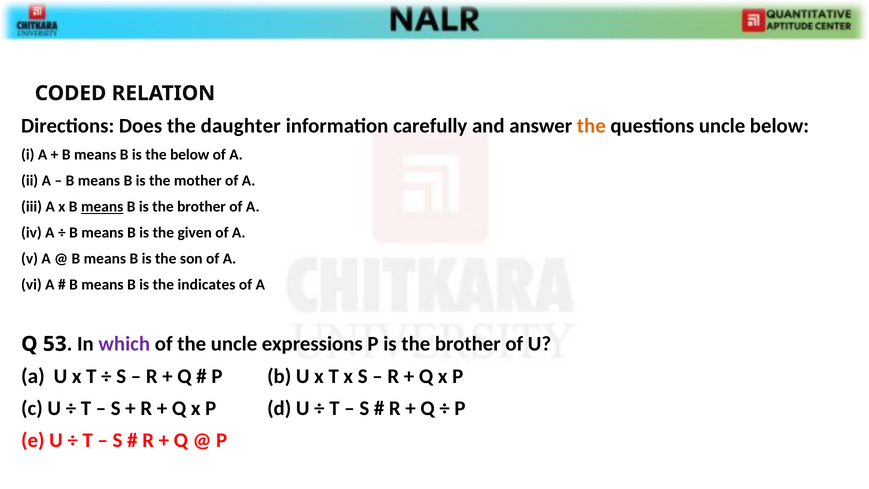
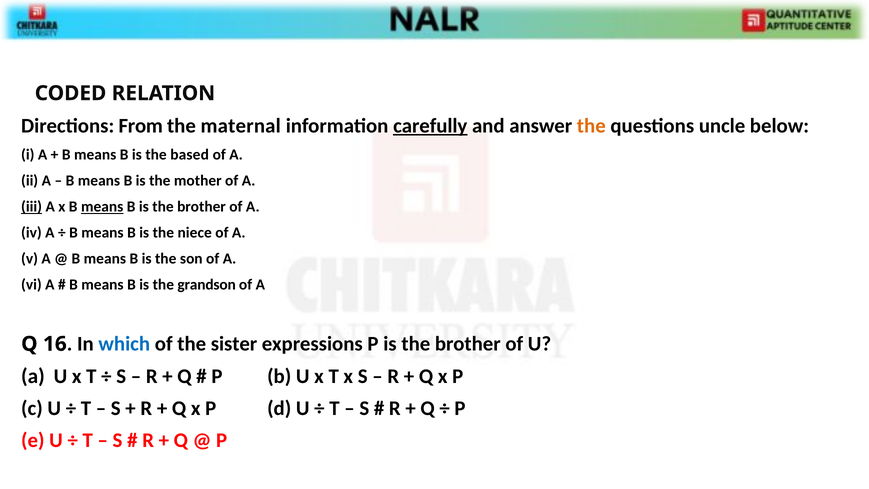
Does: Does -> From (141, 126)
daughter: daughter -> maternal (241, 126)
carefully underline: none -> present (430, 126)
the below: below -> based (190, 155)
iii underline: none -> present (32, 207)
given: given -> niece (195, 233)
indicates: indicates -> grandson (207, 285)
53: 53 -> 16 (55, 344)
which colour: purple -> blue (124, 344)
the uncle: uncle -> sister (234, 344)
